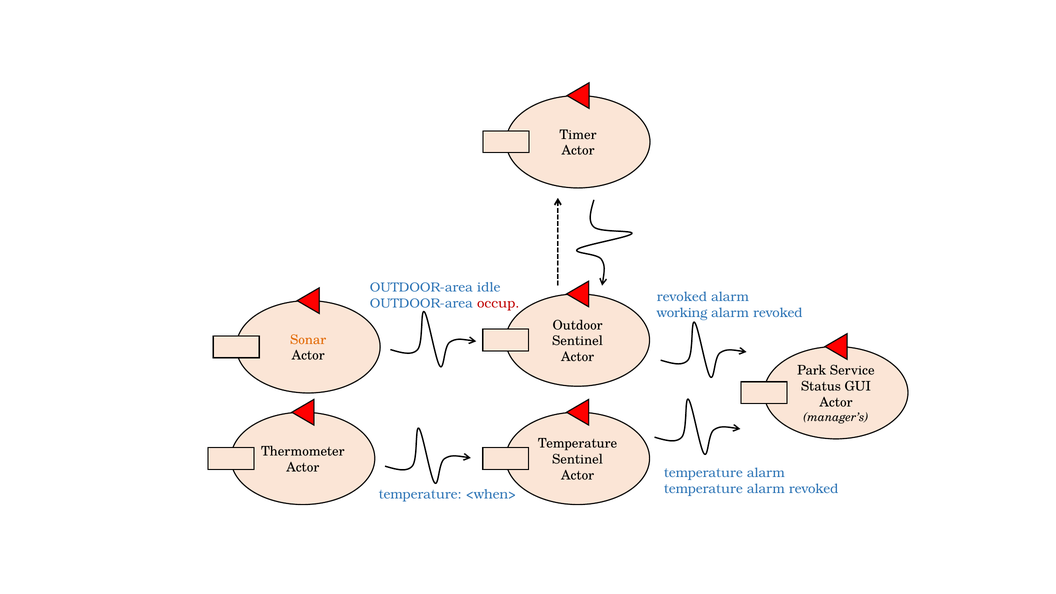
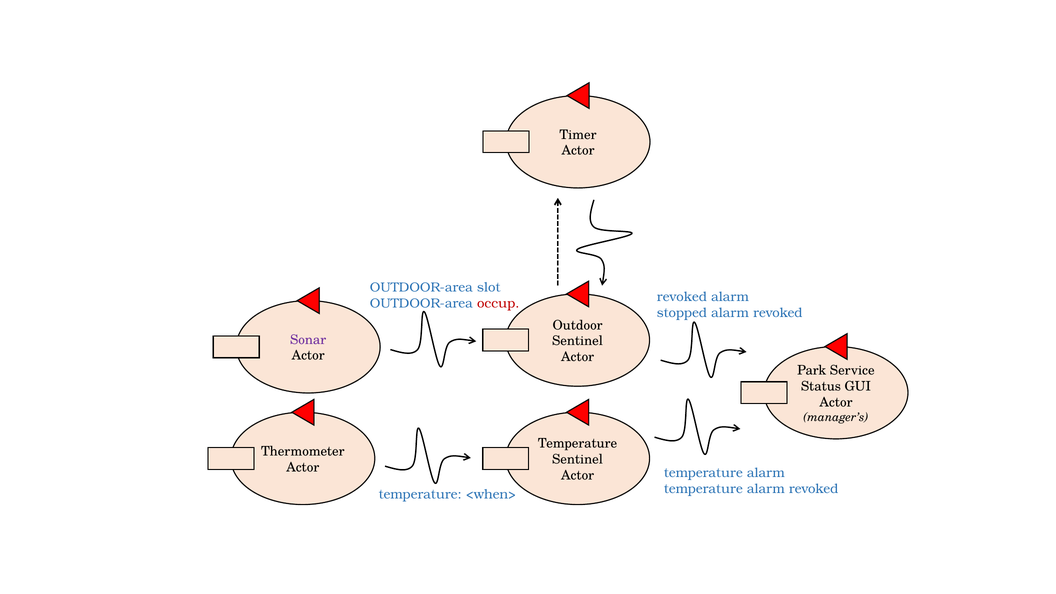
idle: idle -> slot (489, 288)
working: working -> stopped (682, 313)
Sonar colour: orange -> purple (308, 340)
